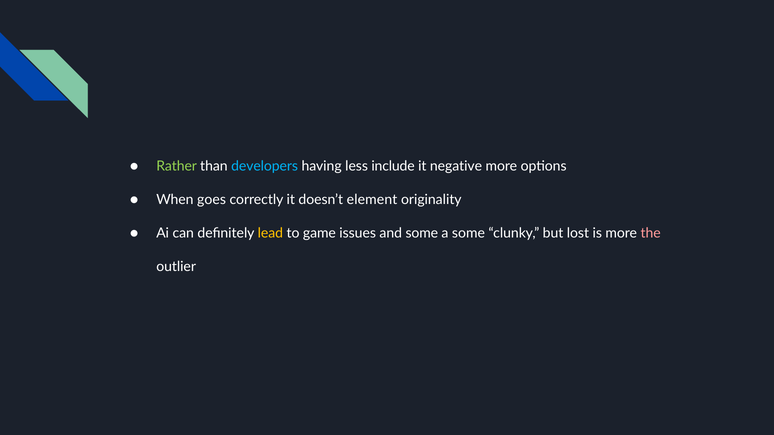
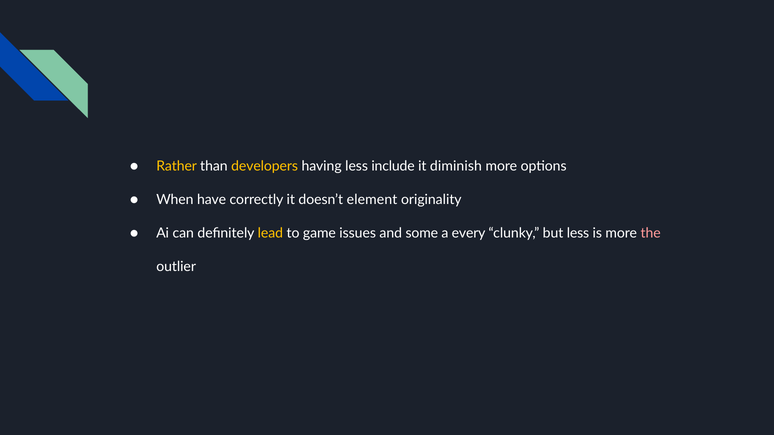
Rather colour: light green -> yellow (177, 166)
developers colour: light blue -> yellow (265, 166)
negative: negative -> diminish (456, 166)
goes: goes -> have (212, 200)
a some: some -> every (469, 233)
but lost: lost -> less (578, 233)
